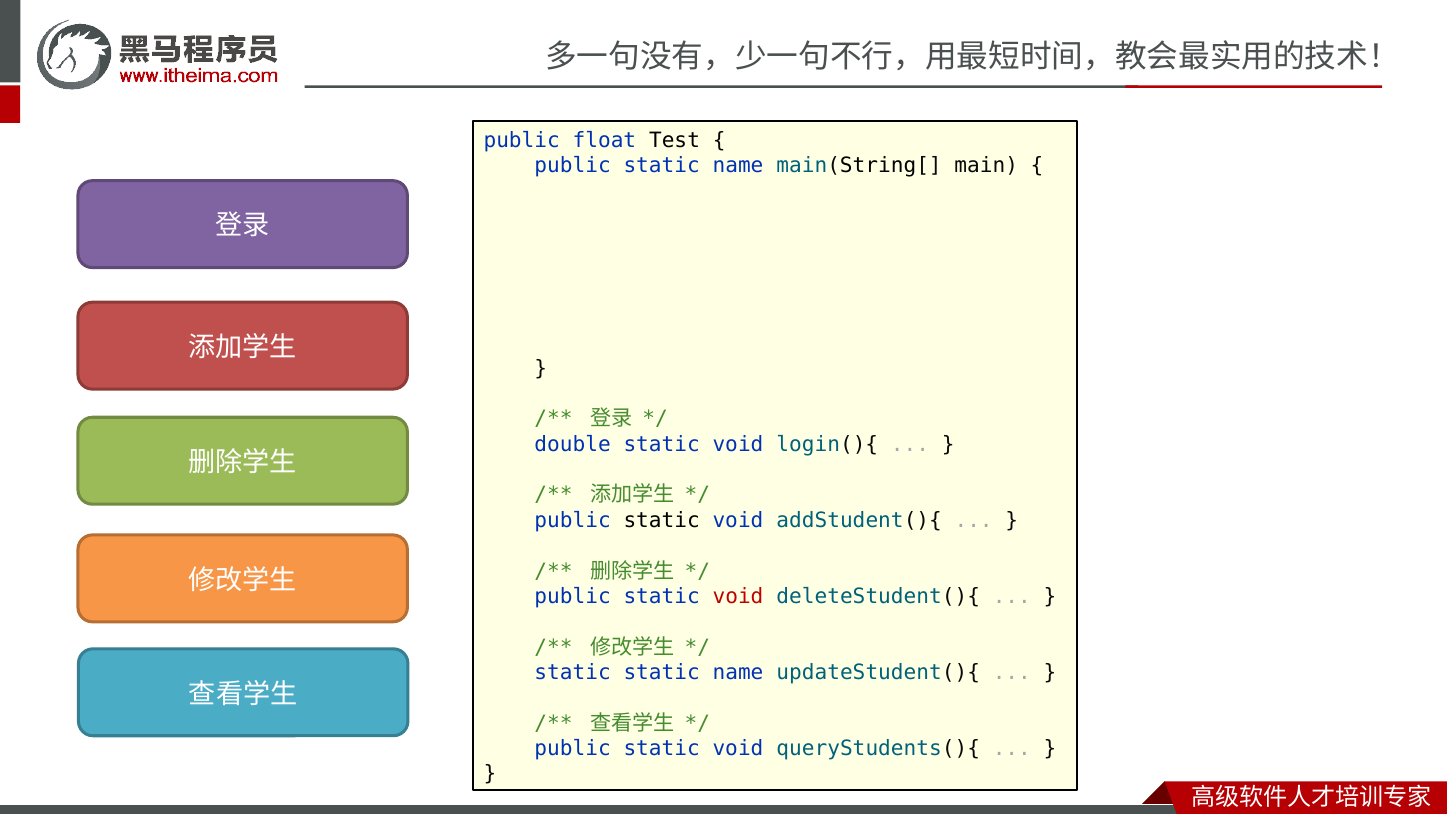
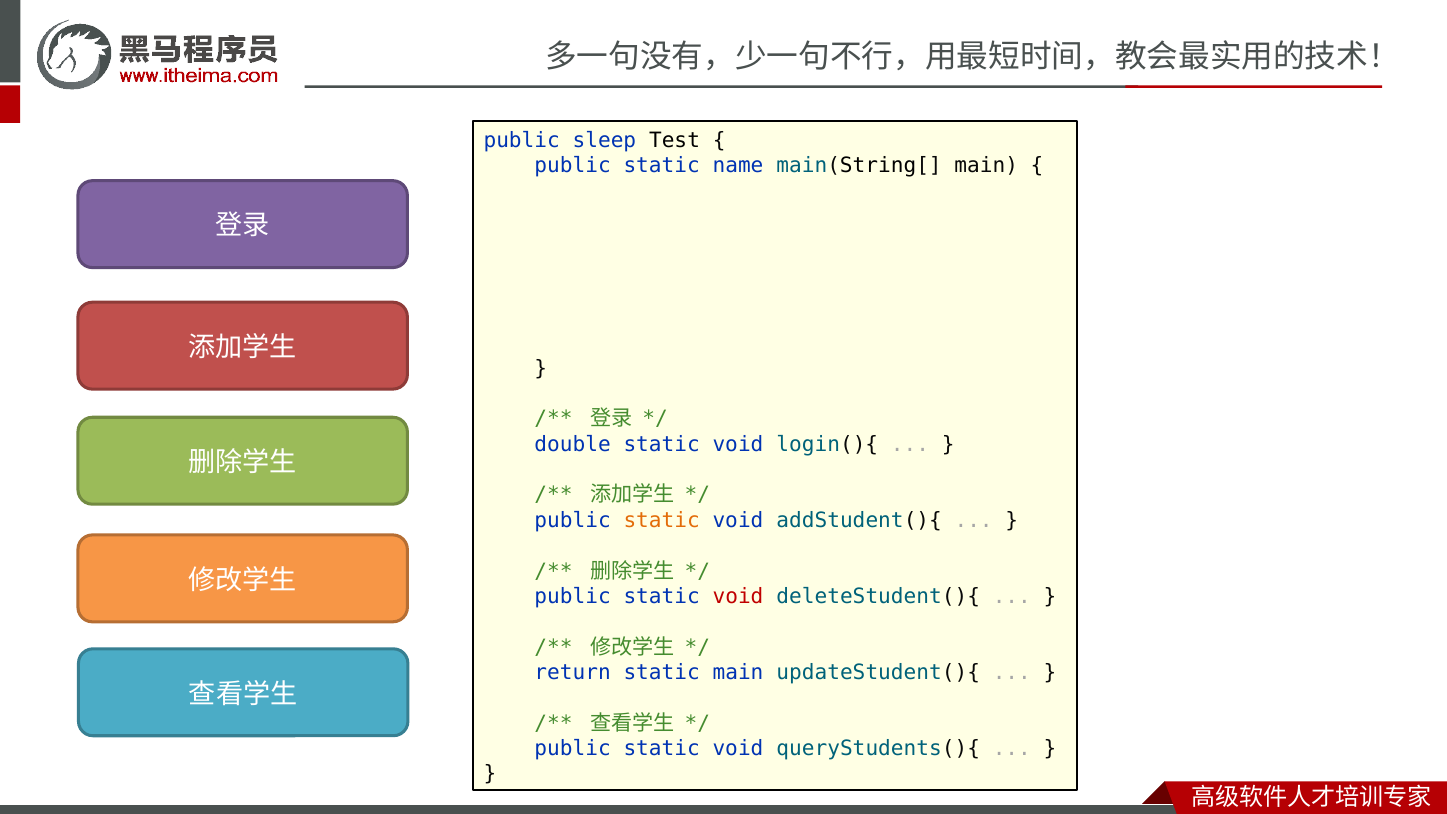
float: float -> sleep (604, 140)
static colour: black -> orange (662, 520)
static: static -> return (573, 672)
name: name -> main (738, 672)
